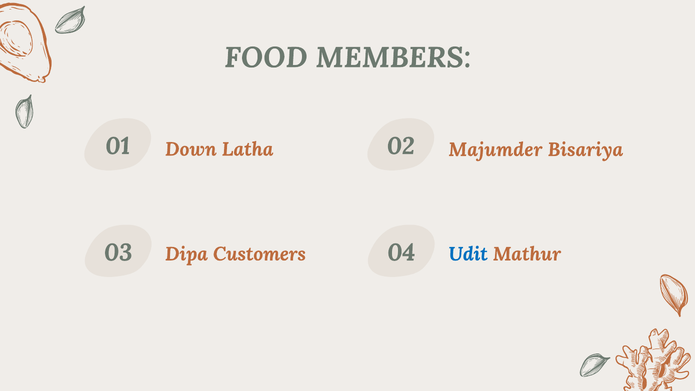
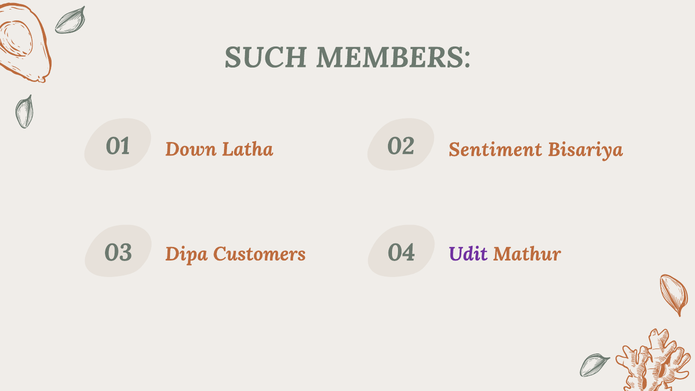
FOOD: FOOD -> SUCH (266, 58)
Majumder: Majumder -> Sentiment (495, 150)
Udit colour: blue -> purple (468, 254)
